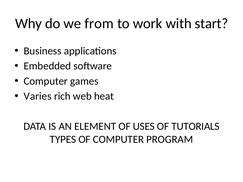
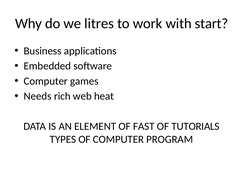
from: from -> litres (99, 23)
Varies: Varies -> Needs (38, 96)
USES: USES -> FAST (144, 127)
